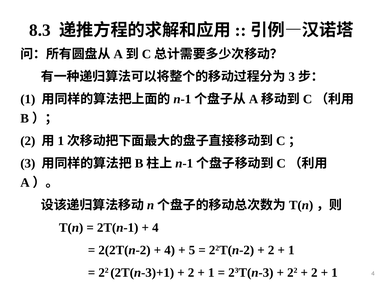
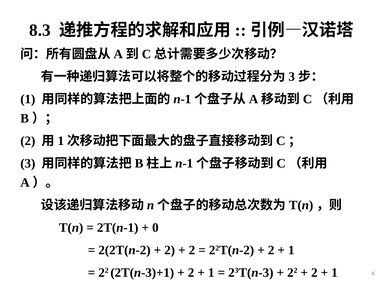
4: 4 -> 0 (155, 228)
4: 4 -> 2 (170, 251)
5: 5 -> 2 (192, 251)
